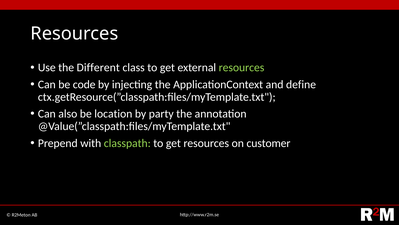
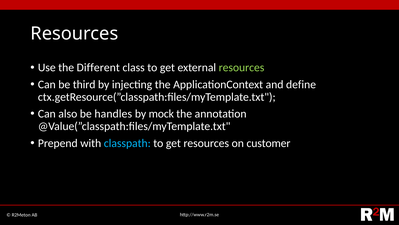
code: code -> third (84, 84)
location: location -> handles (113, 113)
party: party -> mock (161, 113)
classpath colour: light green -> light blue (127, 143)
